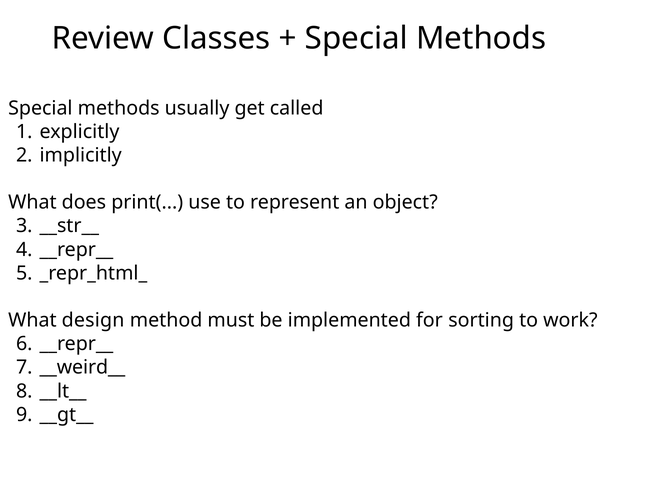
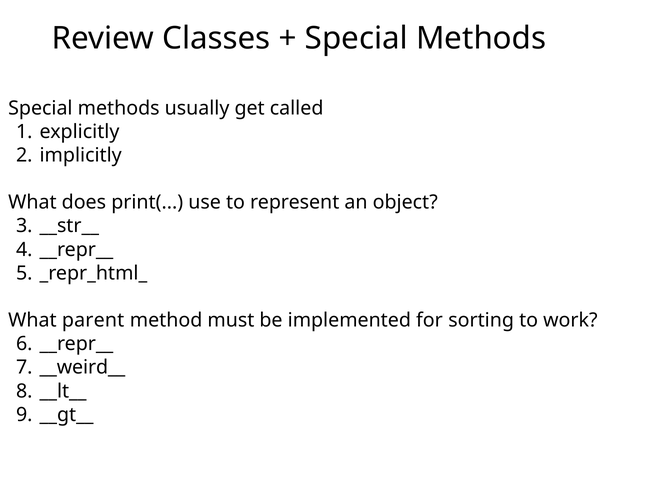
design: design -> parent (93, 320)
